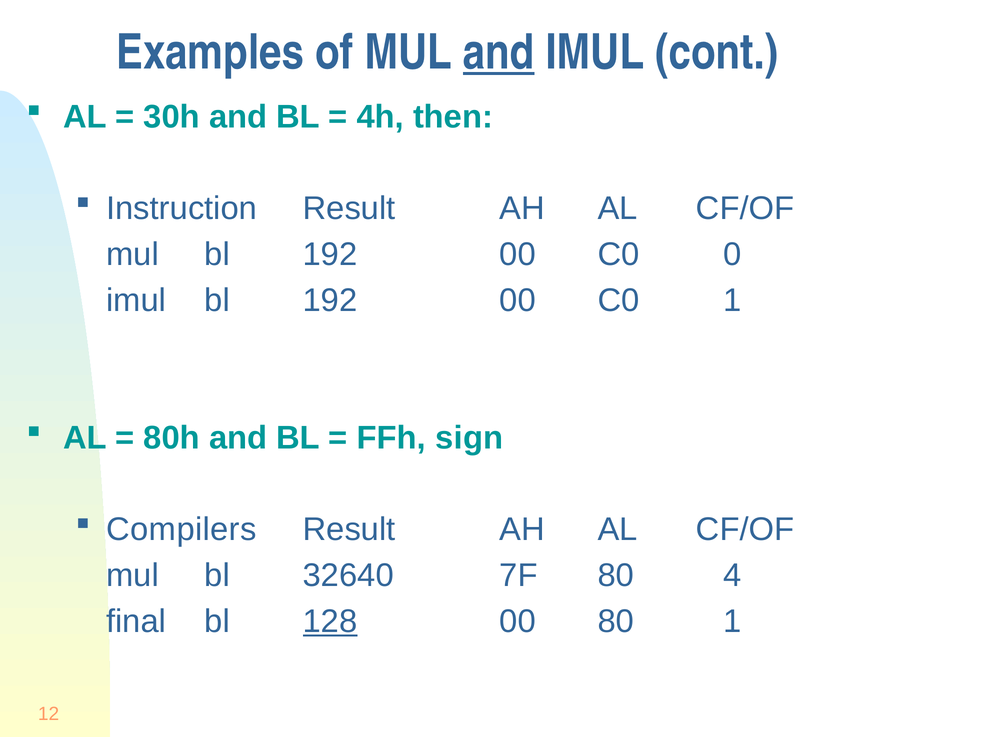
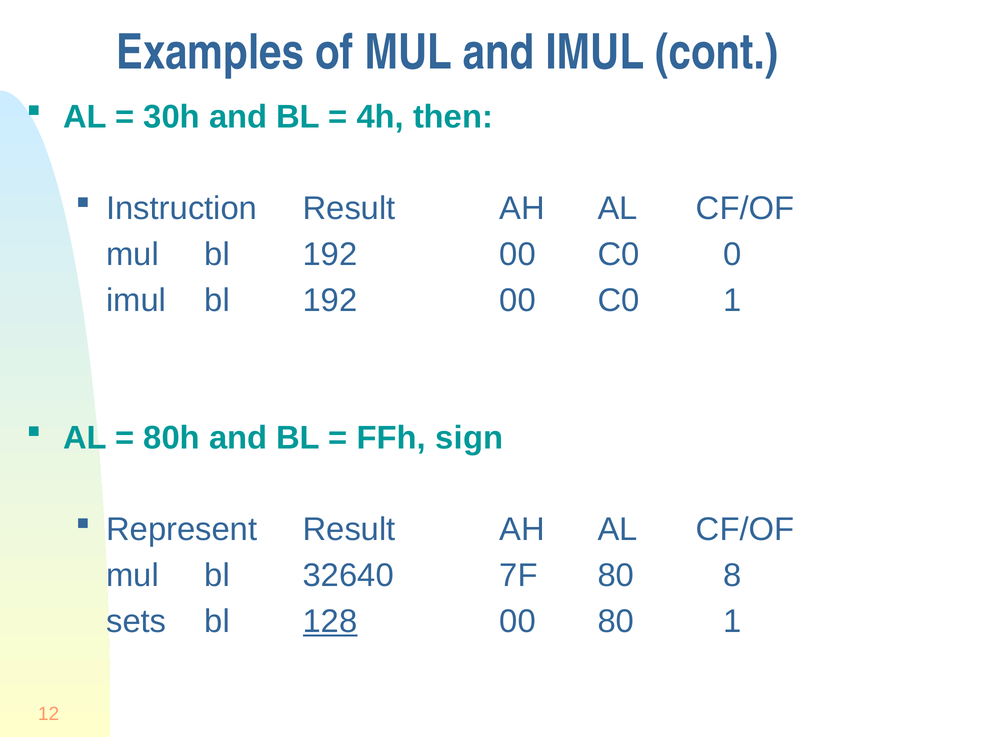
and underline: present -> none (499, 52)
Compilers: Compilers -> Represent (182, 530)
4: 4 -> 8 (732, 576)
final: final -> sets (136, 621)
